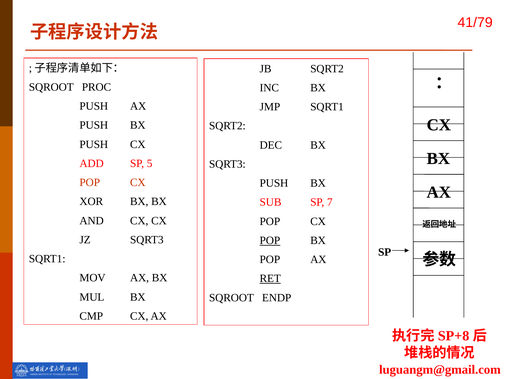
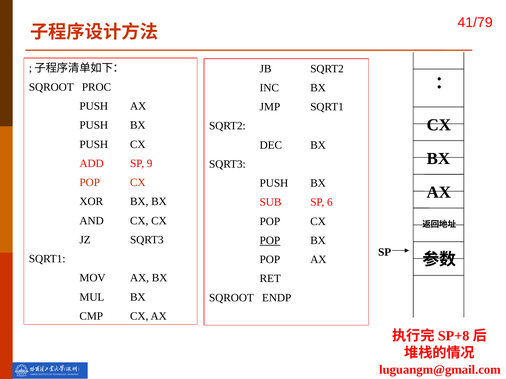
5: 5 -> 9 (150, 164)
7: 7 -> 6 (330, 203)
RET underline: present -> none (270, 279)
